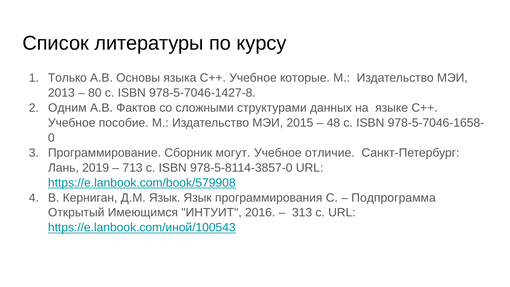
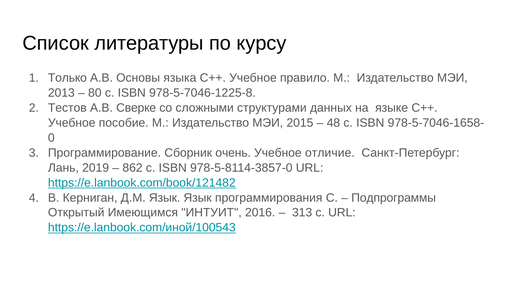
которые: которые -> правило (305, 78)
978-5-7046-1427-8: 978-5-7046-1427-8 -> 978-5-7046-1225-8 (202, 93)
Одним: Одним -> Тестов (67, 108)
Фактов: Фактов -> Сверке (136, 108)
могут: могут -> очень (233, 153)
713: 713 -> 862 (133, 168)
https://e.lanbook.com/book/579908: https://e.lanbook.com/book/579908 -> https://e.lanbook.com/book/121482 (142, 183)
Подпрограмма: Подпрограмма -> Подпрограммы (394, 198)
